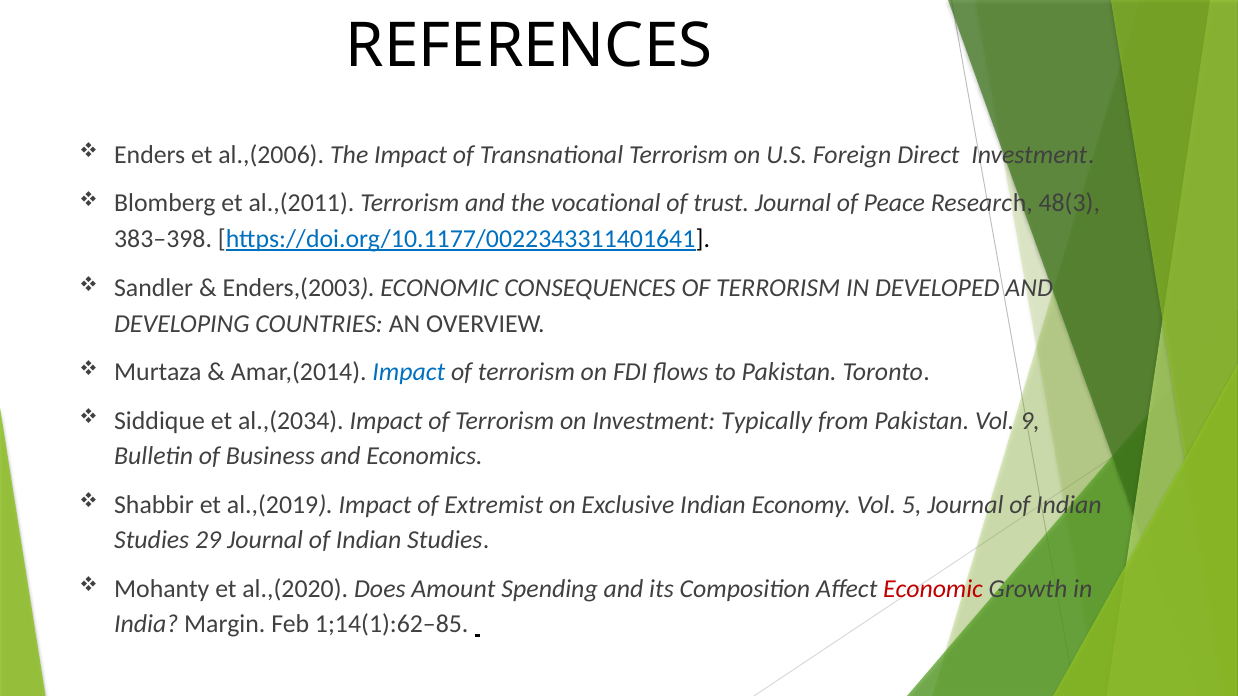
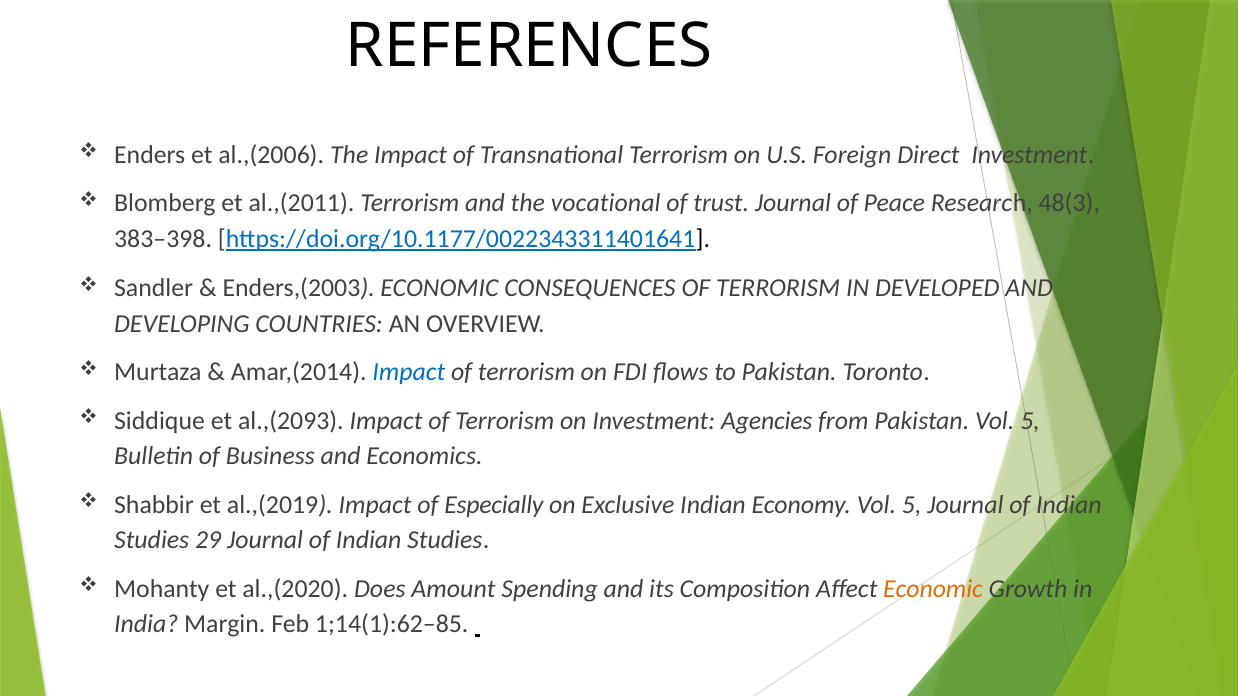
al.,(2034: al.,(2034 -> al.,(2093 (291, 421)
Typically: Typically -> Agencies (767, 421)
Pakistan Vol 9: 9 -> 5 (1030, 421)
Extremist: Extremist -> Especially (494, 505)
Economic colour: red -> orange (933, 589)
